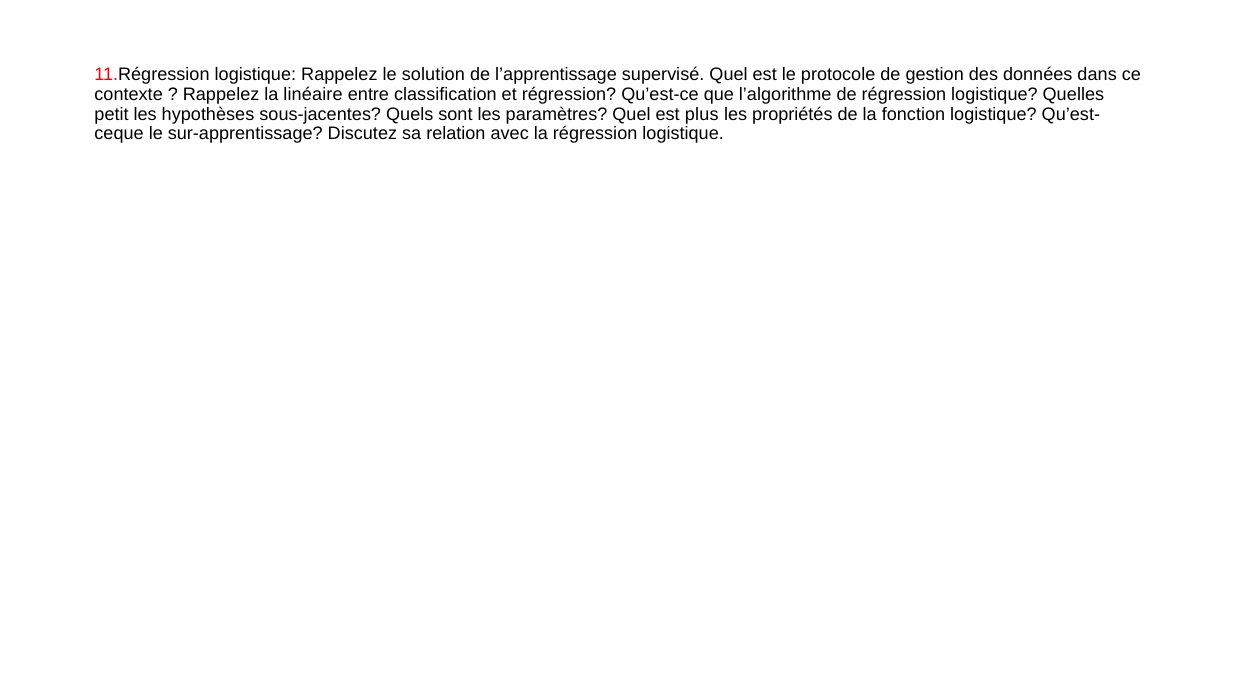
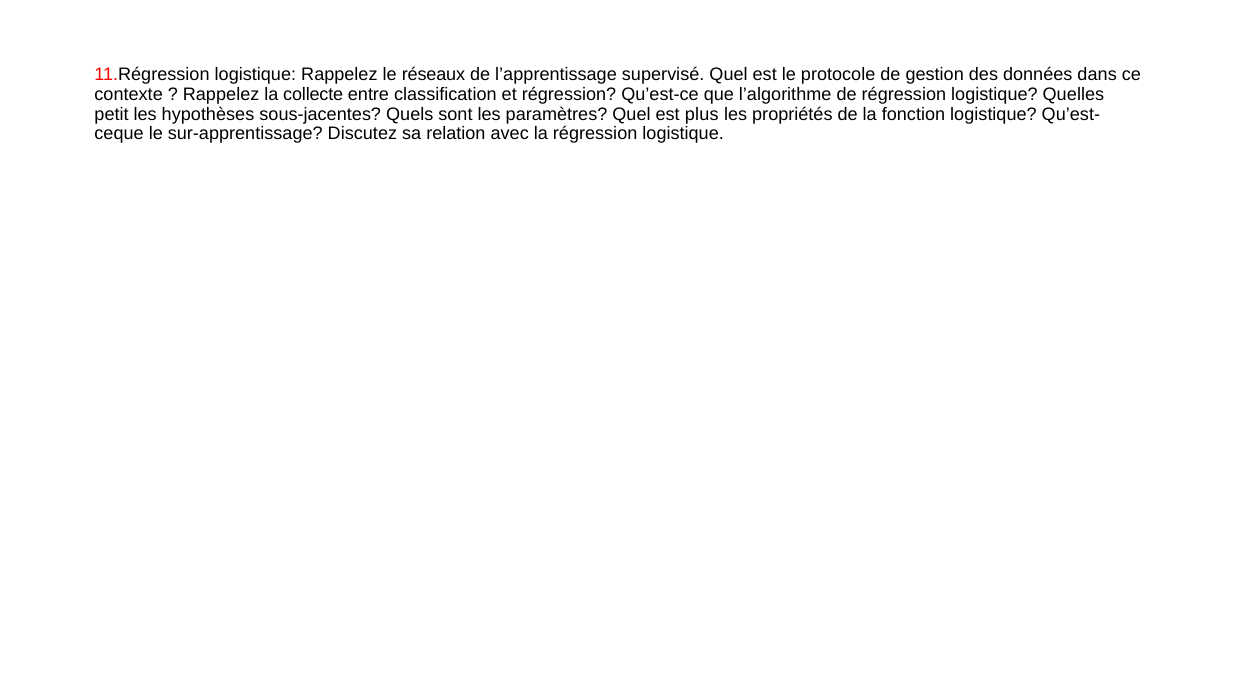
solution: solution -> réseaux (433, 75)
linéaire: linéaire -> collecte (313, 95)
